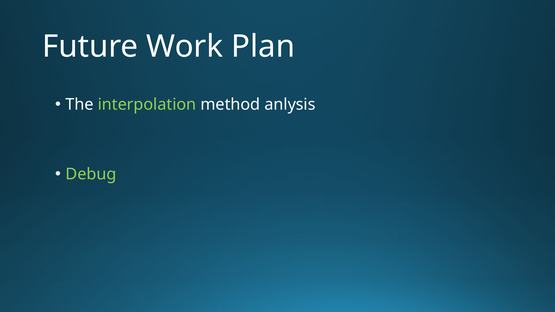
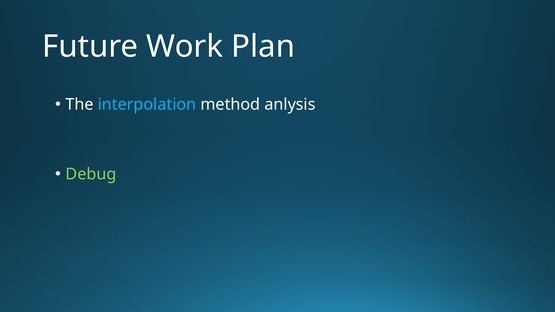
interpolation colour: light green -> light blue (147, 104)
